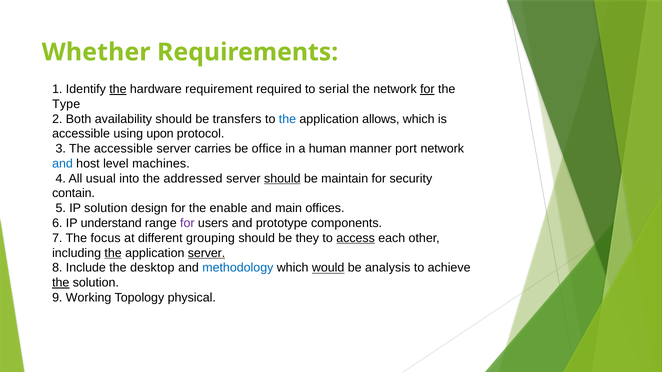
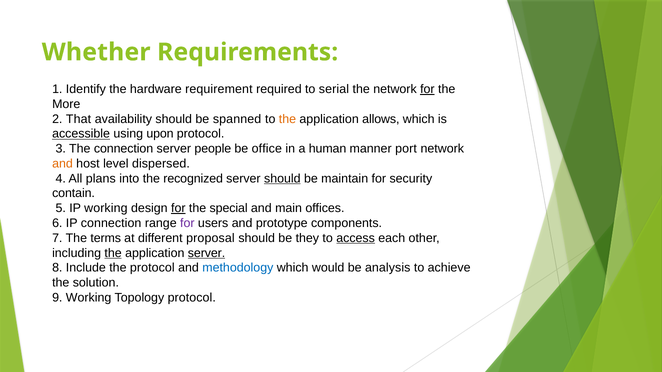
the underline: present -> none (118, 89)
Type: Type -> More (66, 104)
Both: Both -> That (79, 119)
transfers: transfers -> spanned (237, 119)
the colour: blue -> orange (287, 119)
accessible underline: none -> present (81, 134)
The accessible: accessible -> connection (124, 149)
carries: carries -> people (213, 149)
and colour: blue -> orange (62, 164)
machines: machines -> dispersed (161, 164)
usual: usual -> plans (101, 179)
addressed: addressed -> recognized (193, 179)
IP solution: solution -> working (106, 208)
for underline: none -> present (178, 208)
enable: enable -> special (229, 208)
IP understand: understand -> connection (111, 223)
focus: focus -> terms (106, 238)
grouping: grouping -> proposal (210, 238)
the desktop: desktop -> protocol (152, 268)
would underline: present -> none (328, 268)
the underline: present -> none (61, 283)
Topology physical: physical -> protocol (192, 298)
